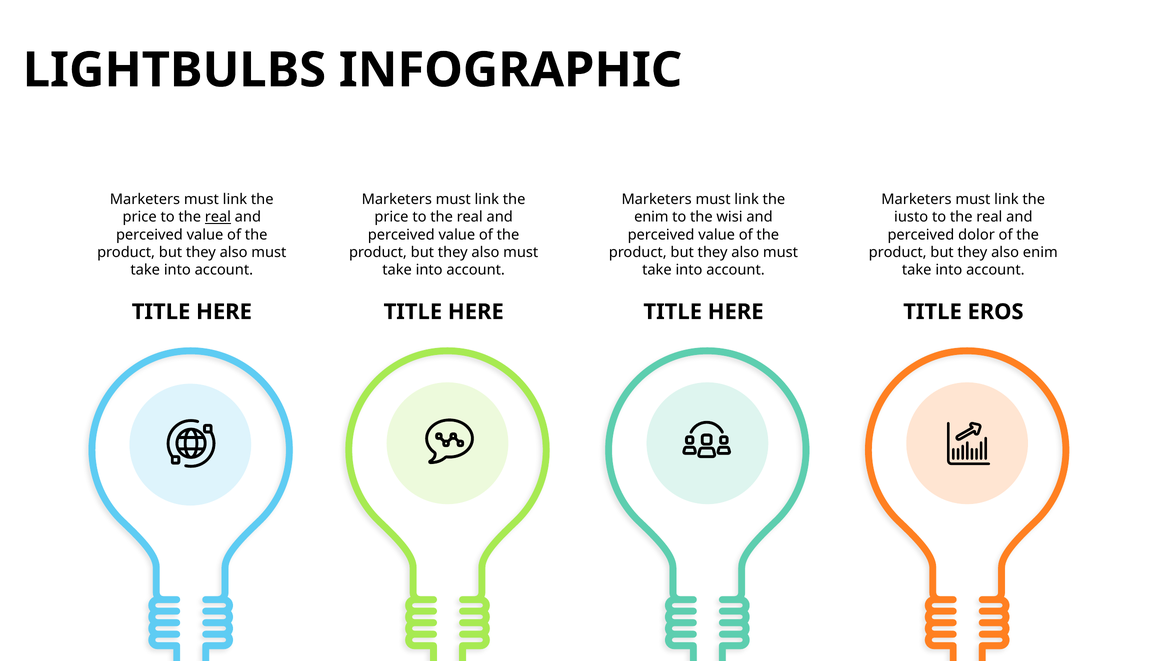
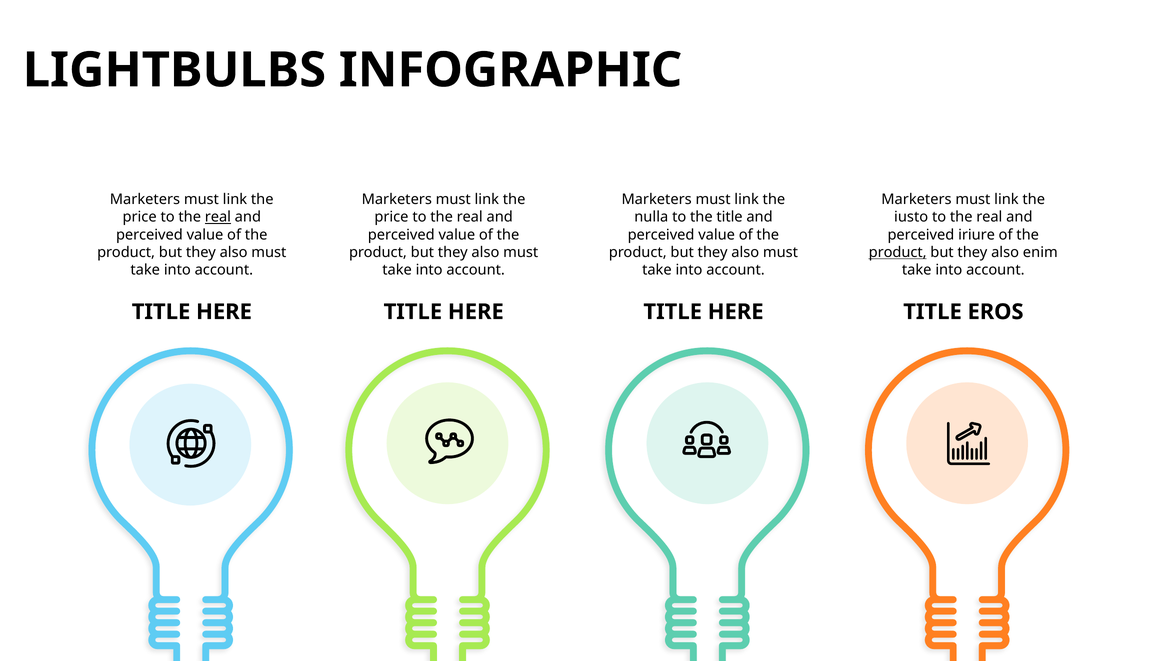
enim: enim -> nulla (651, 217)
the wisi: wisi -> title (730, 217)
dolor: dolor -> iriure (977, 235)
product underline: none -> present (898, 252)
